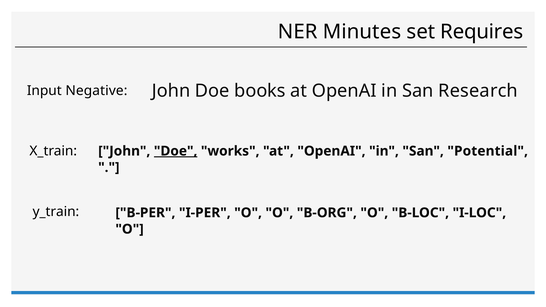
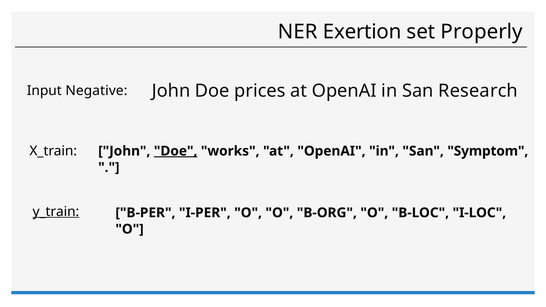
Minutes: Minutes -> Exertion (362, 32)
Requires: Requires -> Properly (482, 32)
books: books -> prices (260, 91)
Potential: Potential -> Symptom (488, 151)
y_train underline: none -> present (56, 212)
